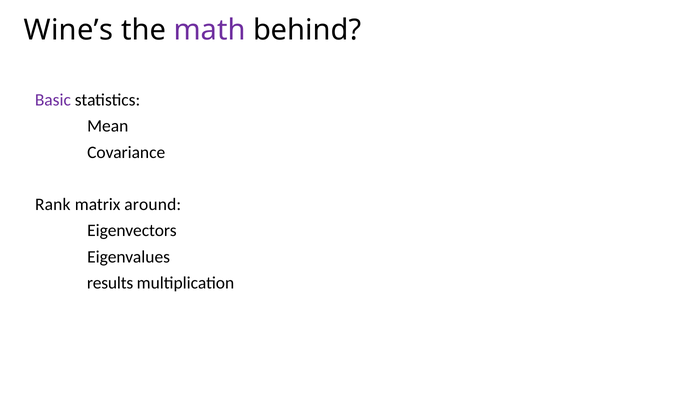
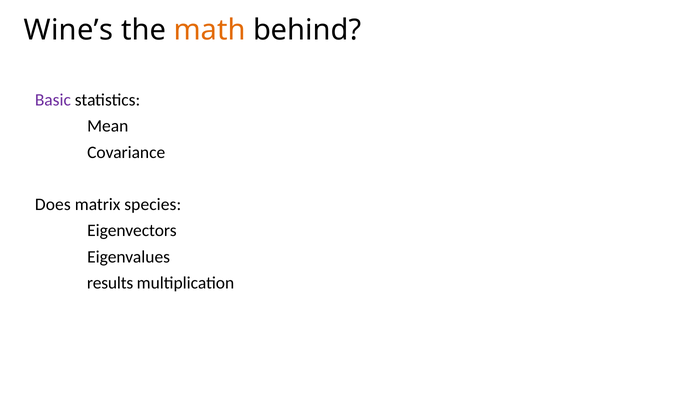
math colour: purple -> orange (210, 30)
Rank: Rank -> Does (53, 204)
around: around -> species (153, 204)
